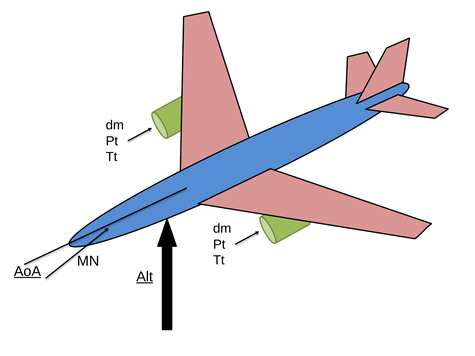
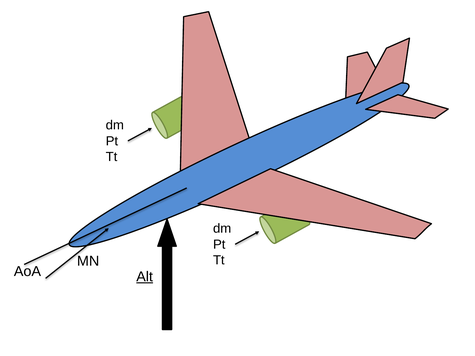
AoA underline: present -> none (27, 272)
